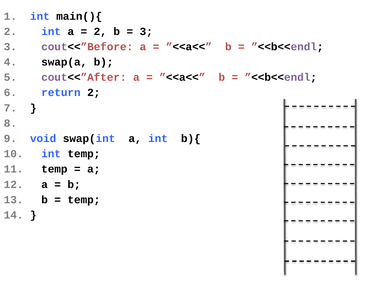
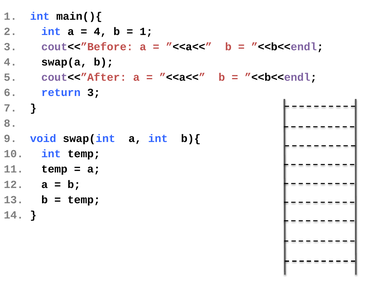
2: 2 -> 4 (100, 31)
3: 3 -> 1 (146, 31)
return 2: 2 -> 3 (94, 93)
